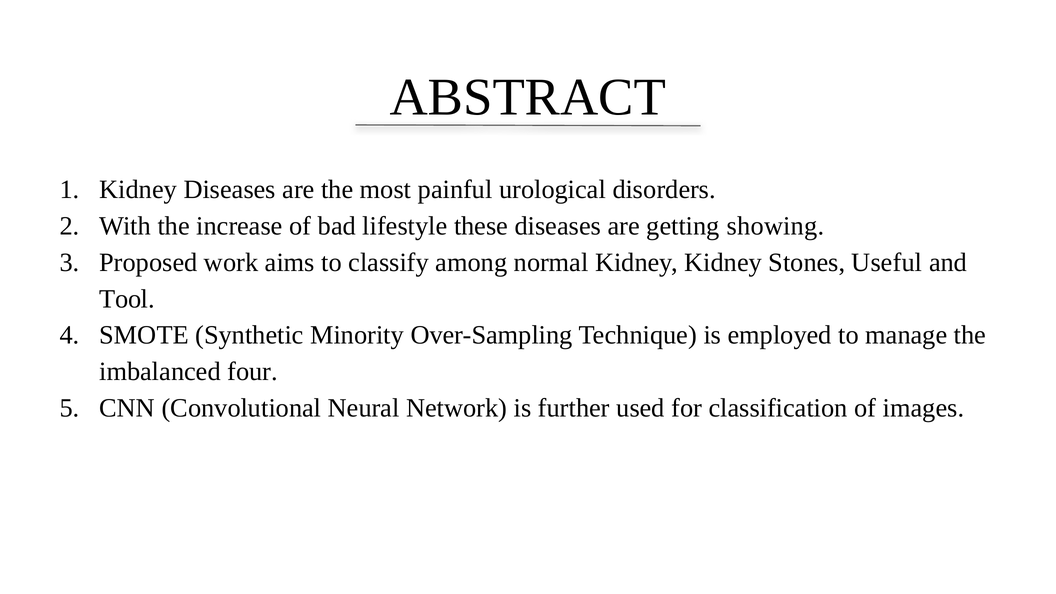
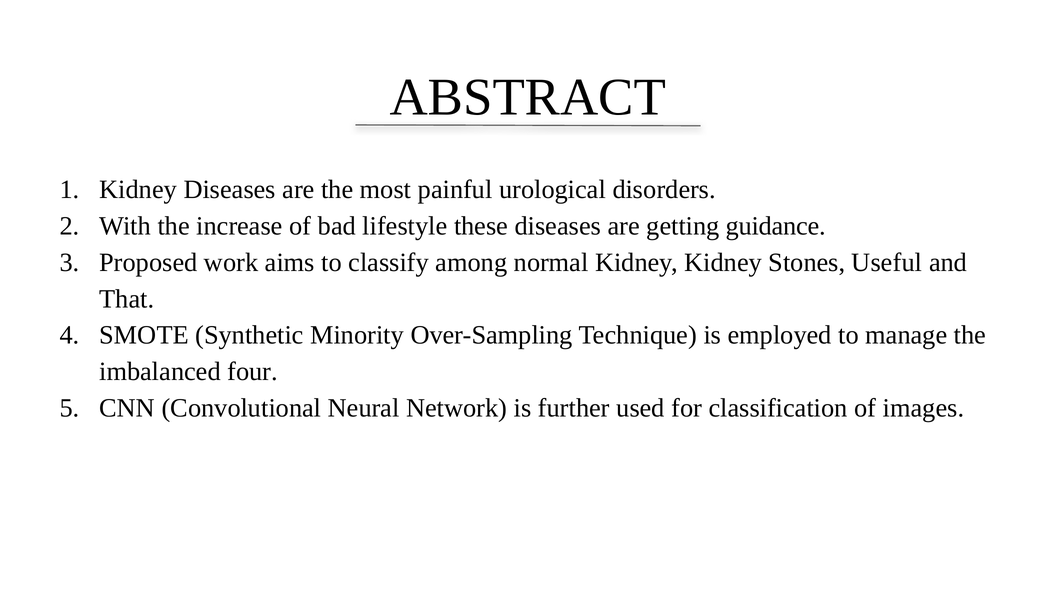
showing: showing -> guidance (776, 226)
Tool: Tool -> That (127, 299)
